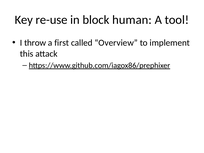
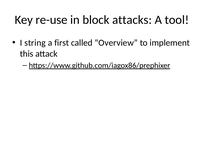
human: human -> attacks (132, 20)
throw: throw -> string (35, 43)
